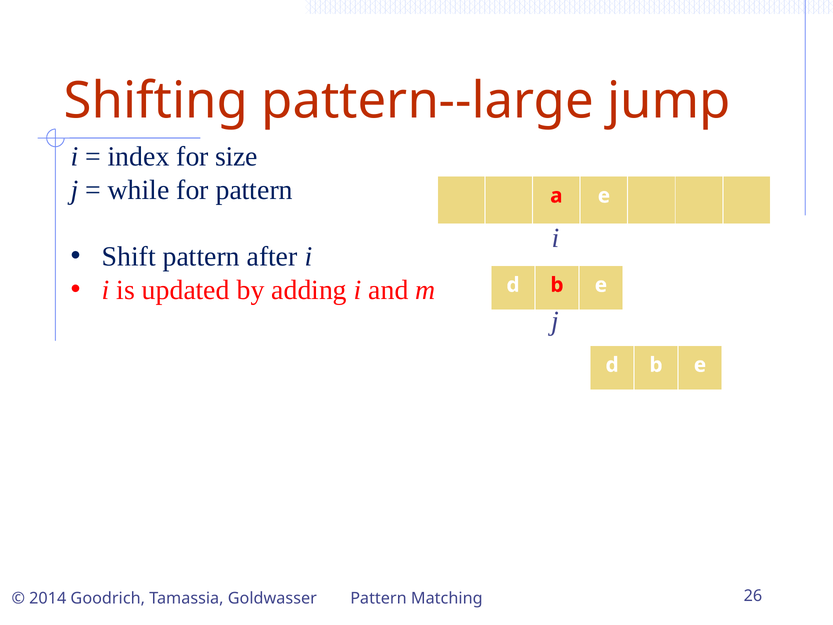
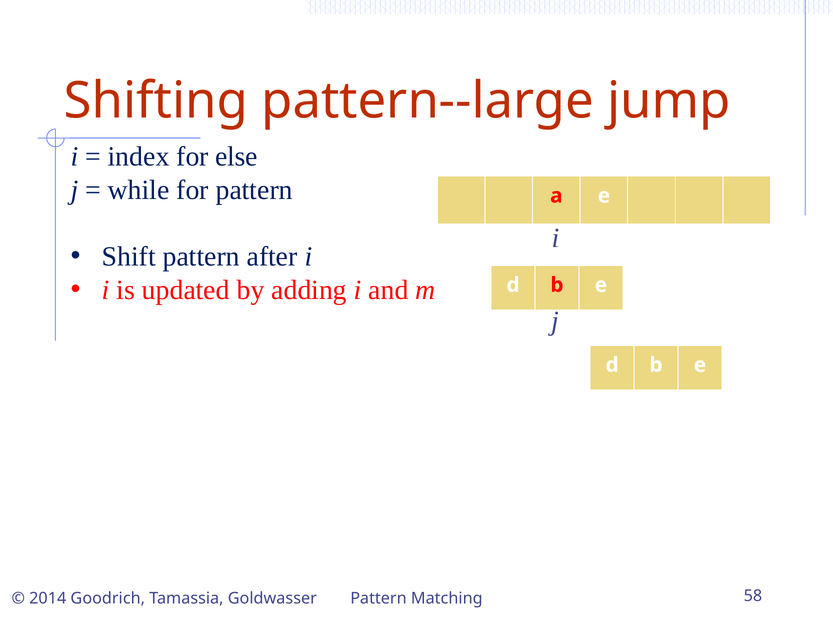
size: size -> else (237, 156)
26: 26 -> 58 (753, 595)
